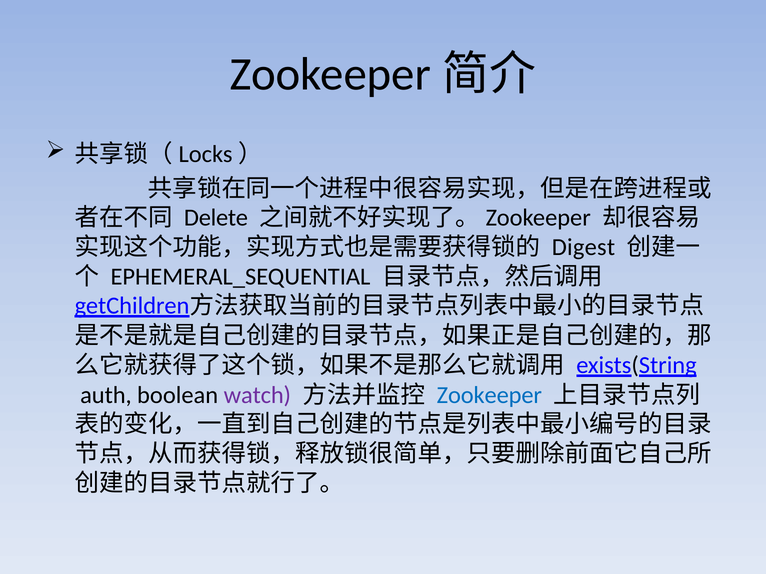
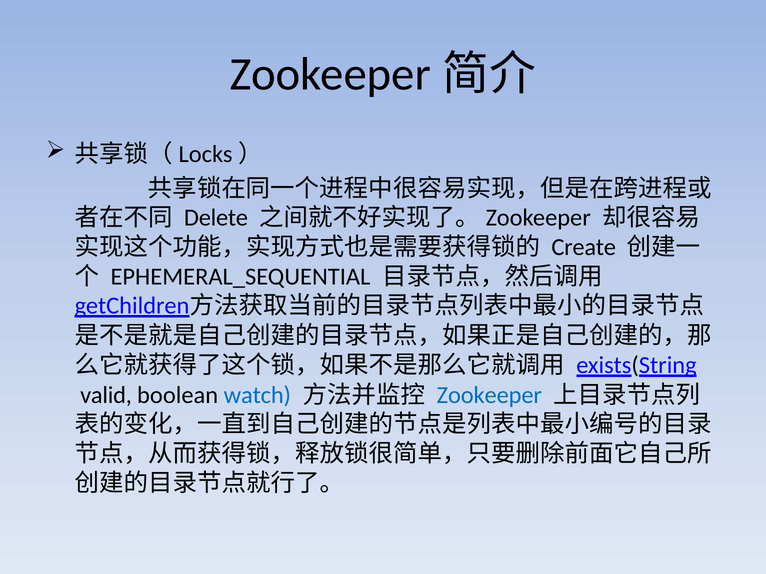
Digest: Digest -> Create (584, 247)
auth: auth -> valid (106, 395)
watch colour: purple -> blue (257, 395)
